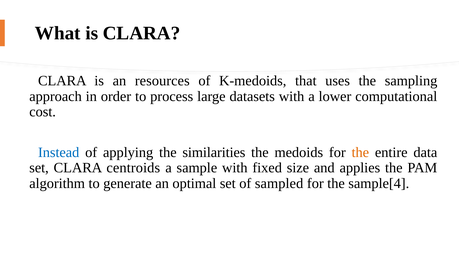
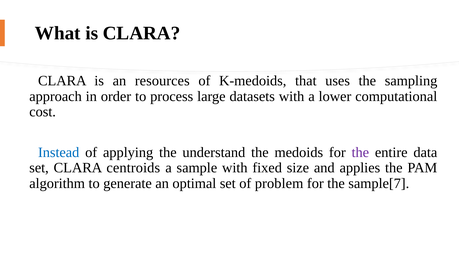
similarities: similarities -> understand (214, 152)
the colour: orange -> purple (360, 152)
sampled: sampled -> problem (279, 183)
sample[4: sample[4 -> sample[7 (379, 183)
